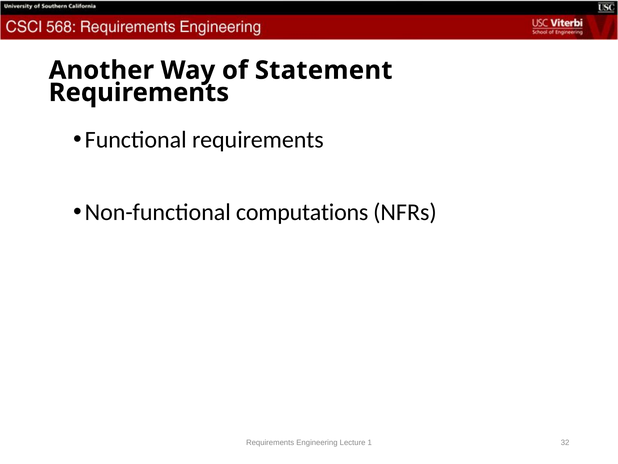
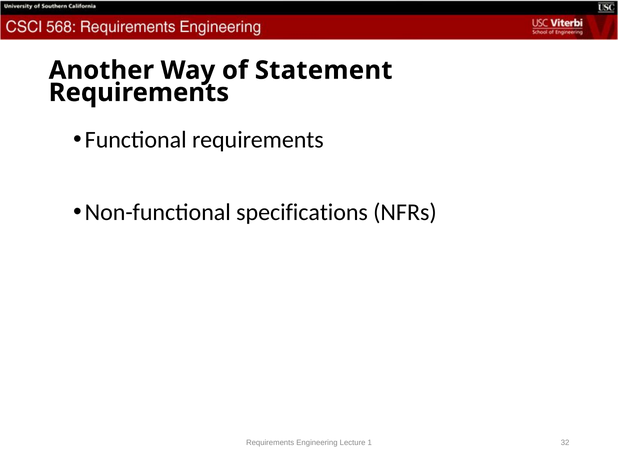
computations: computations -> specifications (302, 212)
